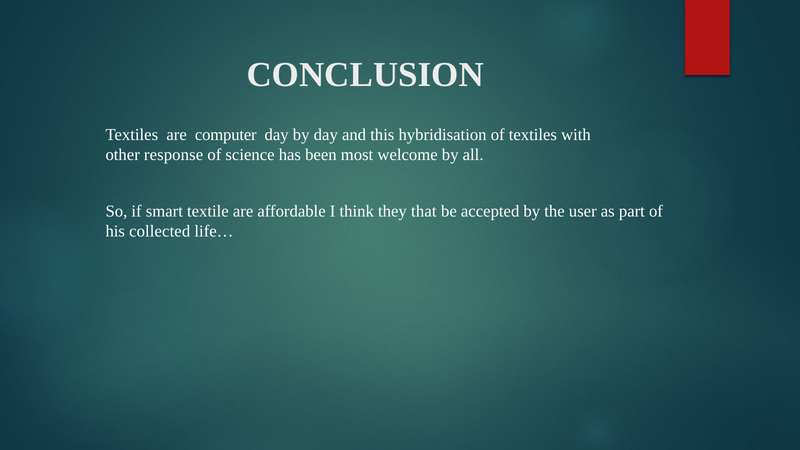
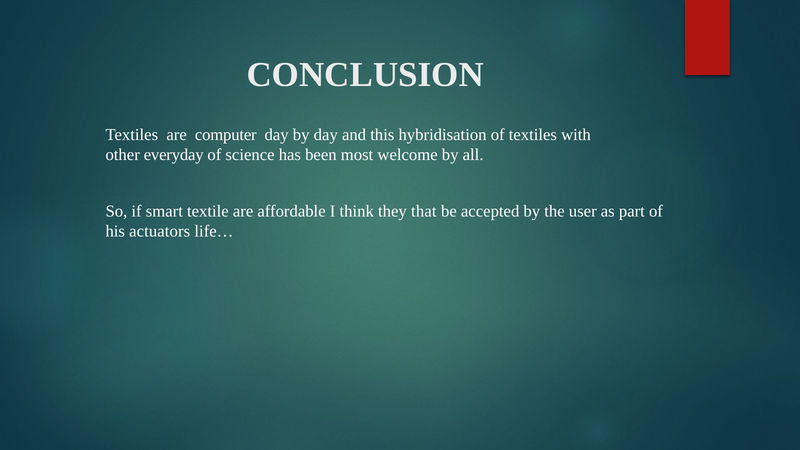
response: response -> everyday (174, 155)
collected: collected -> actuators (160, 231)
